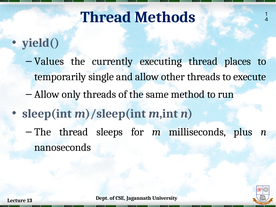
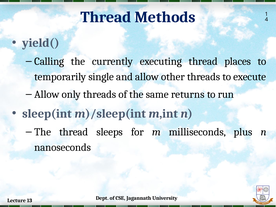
Values: Values -> Calling (49, 61)
method: method -> returns (188, 94)
